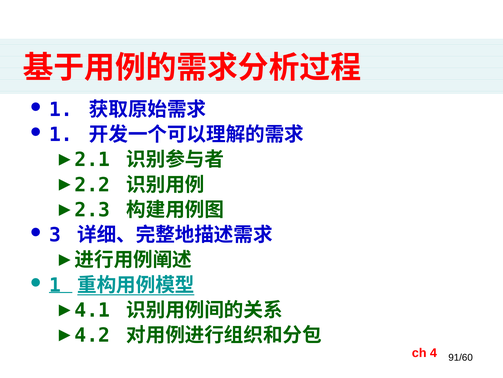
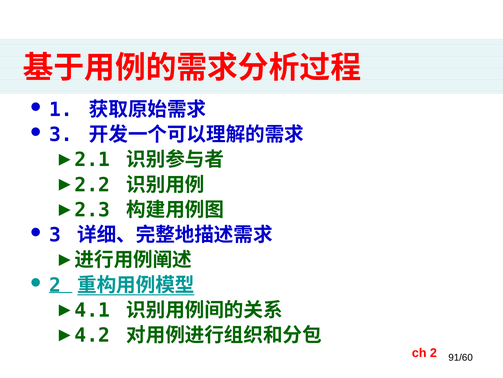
1: 1 -> 3 (61, 134)
1: 1 -> 2 (55, 285)
ch 4: 4 -> 2 (433, 352)
